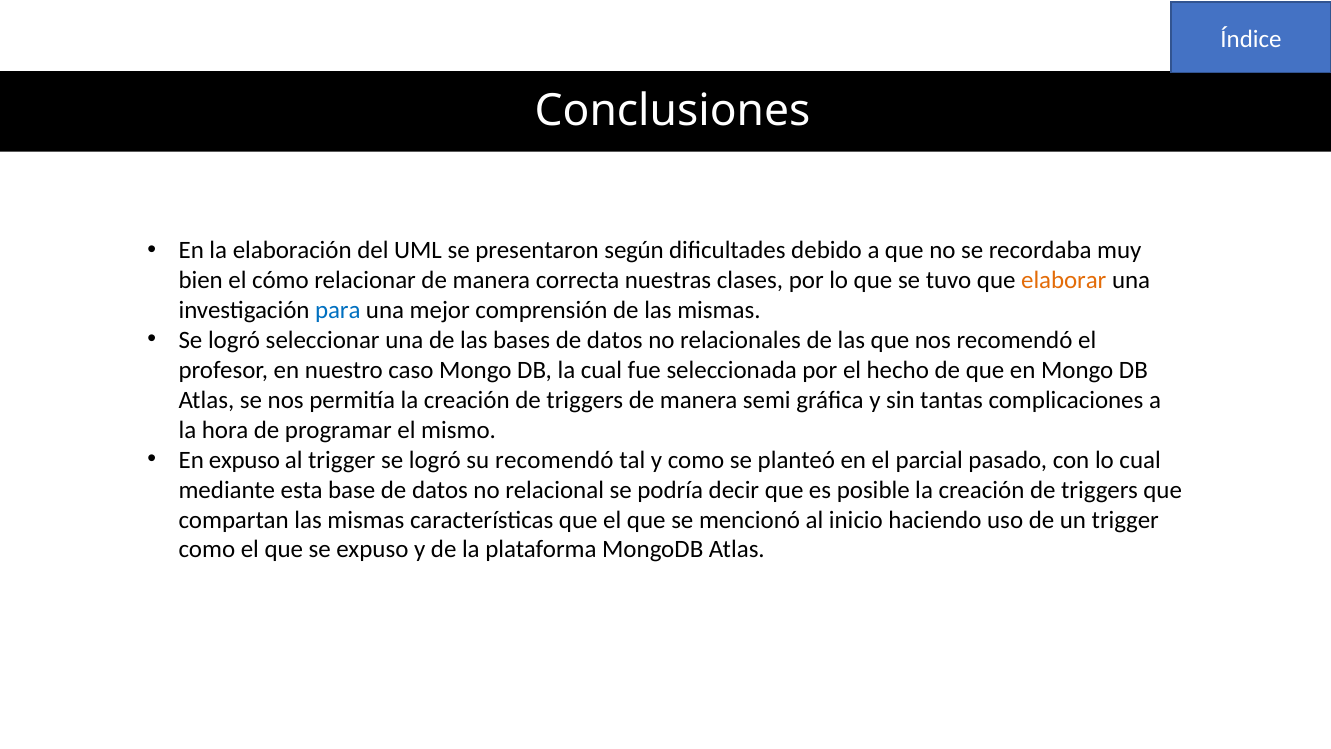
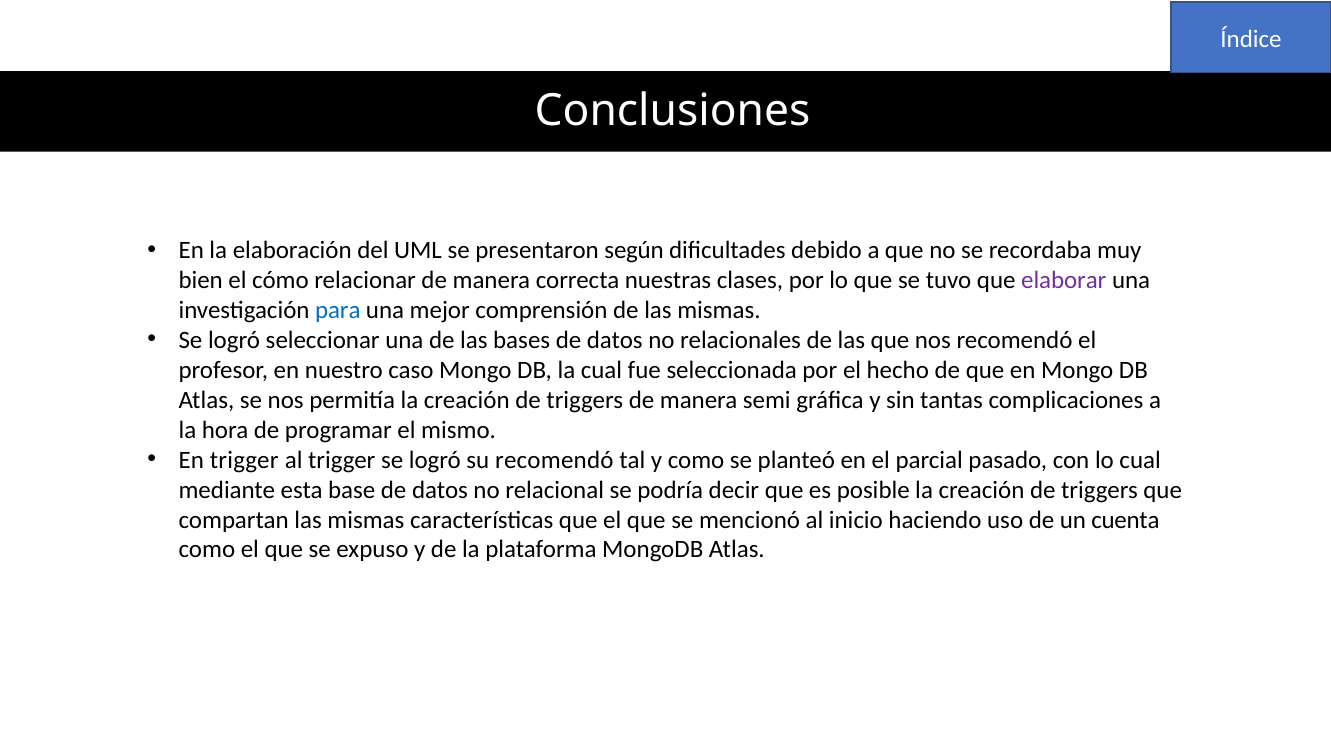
elaborar colour: orange -> purple (1064, 280)
En expuso: expuso -> trigger (244, 460)
un trigger: trigger -> cuenta (1125, 520)
